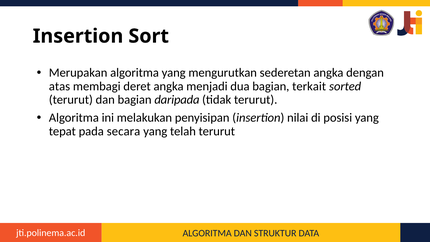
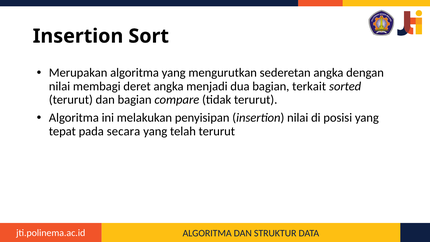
atas: atas -> nilai (60, 86)
daripada: daripada -> compare (177, 100)
